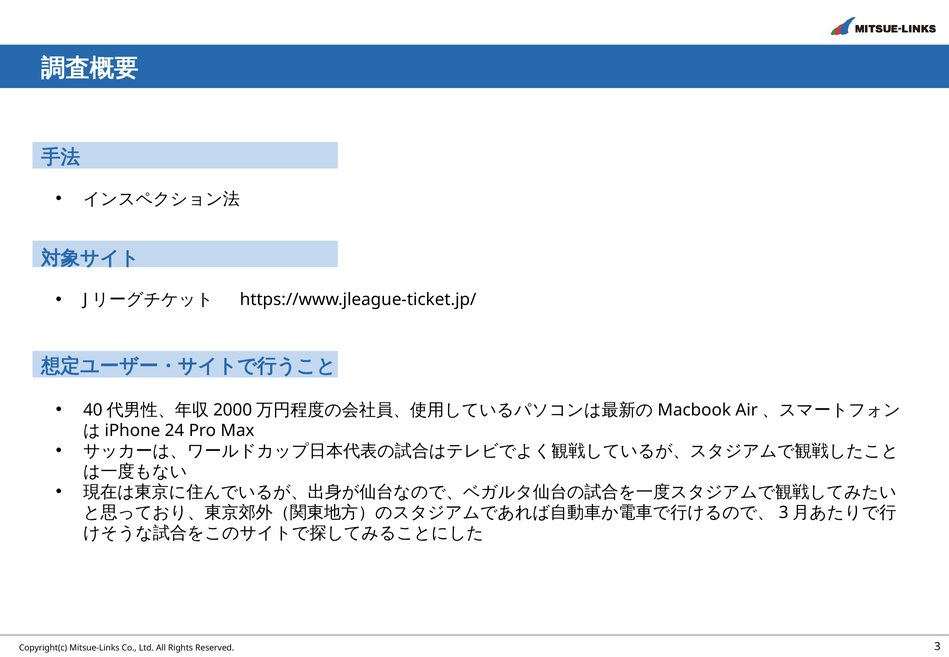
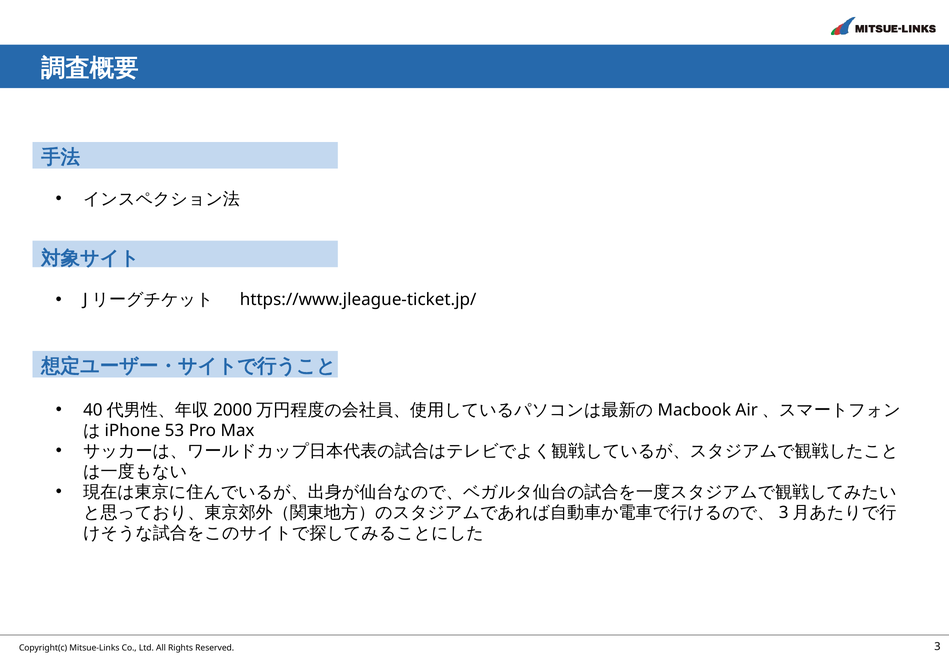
24: 24 -> 53 (174, 431)
